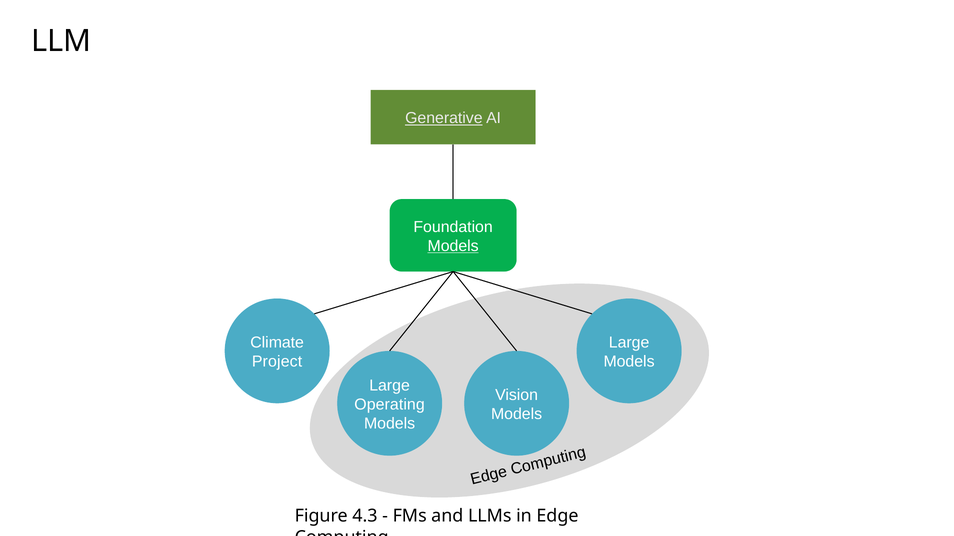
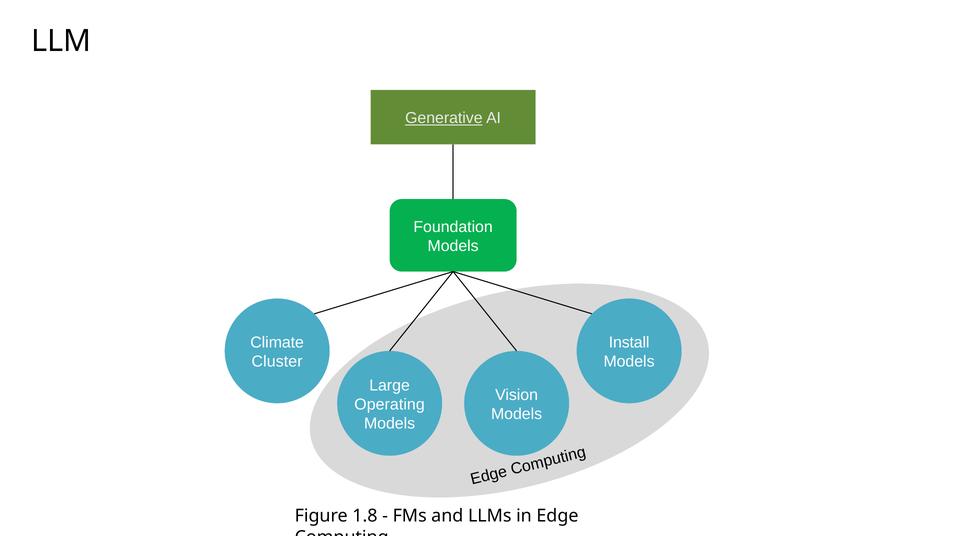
Models underline: present -> none (453, 246)
Large: Large -> Install (629, 343)
Project: Project -> Cluster (277, 362)
4.3: 4.3 -> 1.8 (365, 517)
